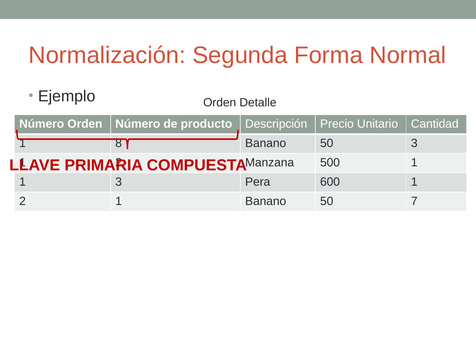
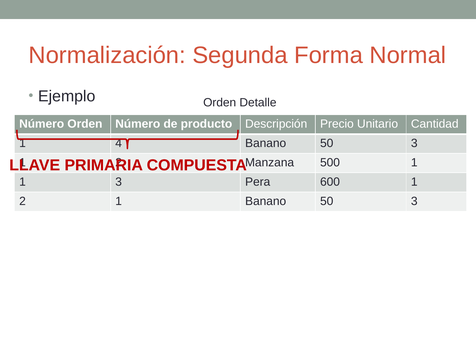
8: 8 -> 4 (119, 143)
1 Banano 50 7: 7 -> 3 (414, 201)
